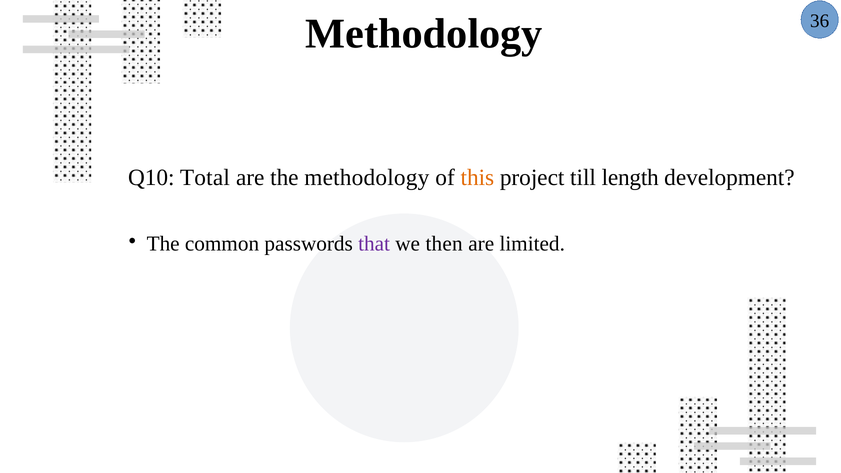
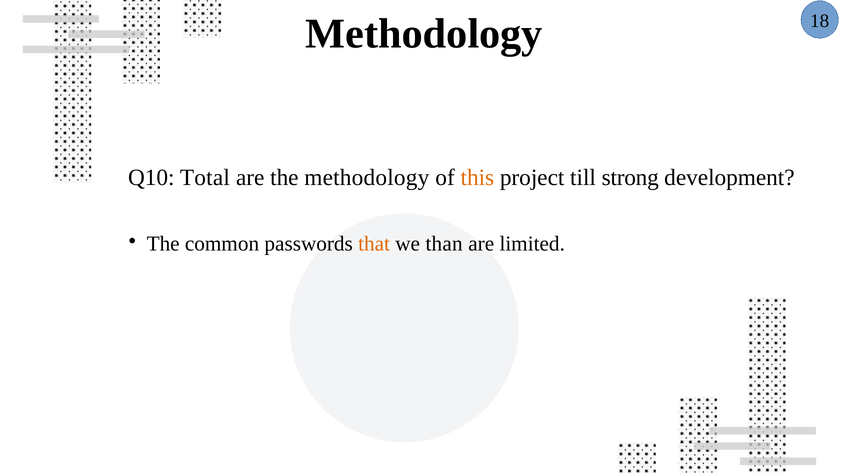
36: 36 -> 18 (820, 21)
length: length -> strong (630, 178)
that colour: purple -> orange (374, 244)
then: then -> than (444, 244)
